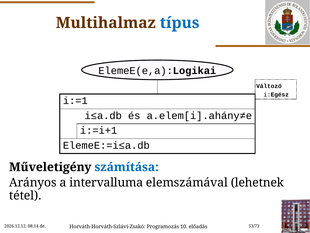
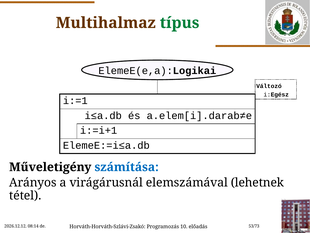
típus colour: blue -> green (180, 23)
a.elem[i].ahány≠e: a.elem[i].ahány≠e -> a.elem[i].darab≠e (199, 115)
intervalluma: intervalluma -> virágárusnál (106, 182)
